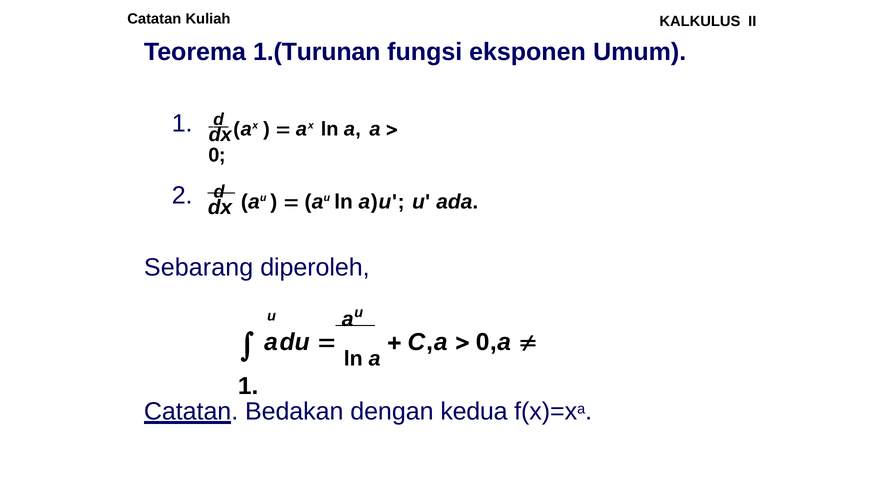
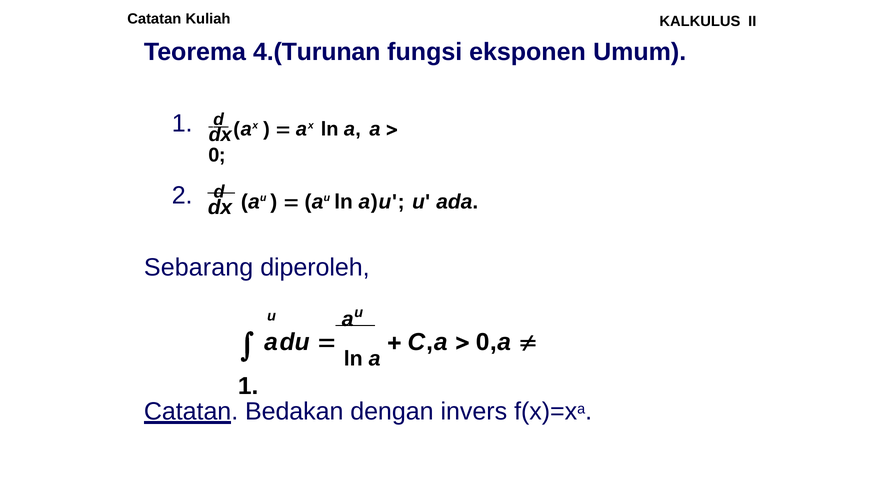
1.(Turunan: 1.(Turunan -> 4.(Turunan (317, 52)
kedua: kedua -> invers (474, 412)
